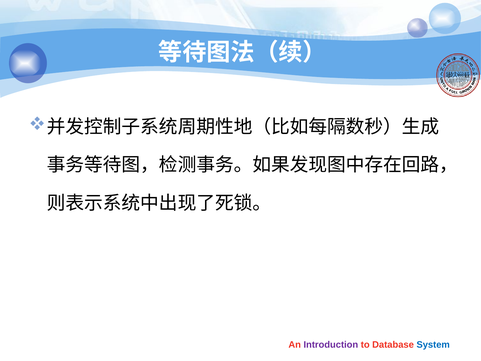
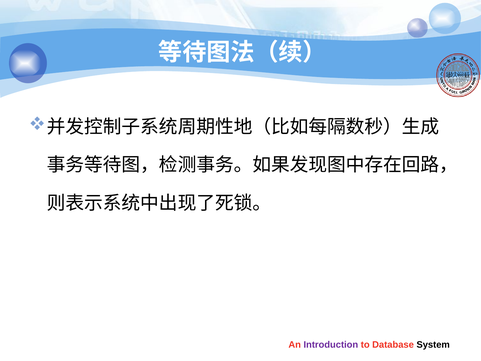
System colour: blue -> black (433, 344)
